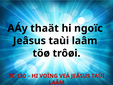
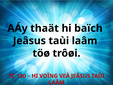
ngoïc: ngoïc -> baïch (88, 28)
